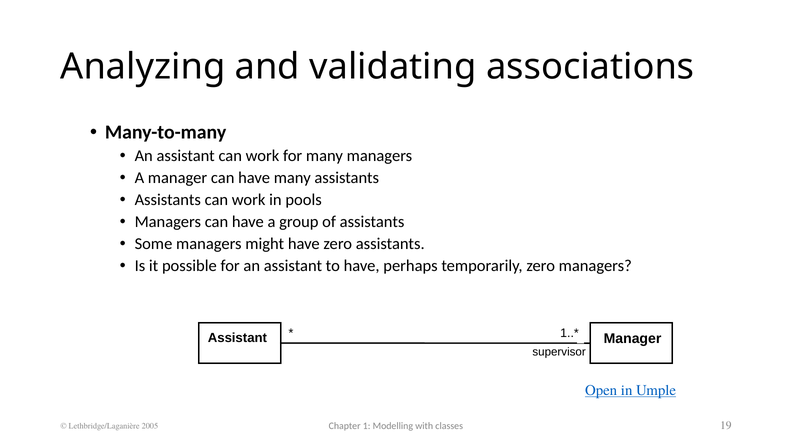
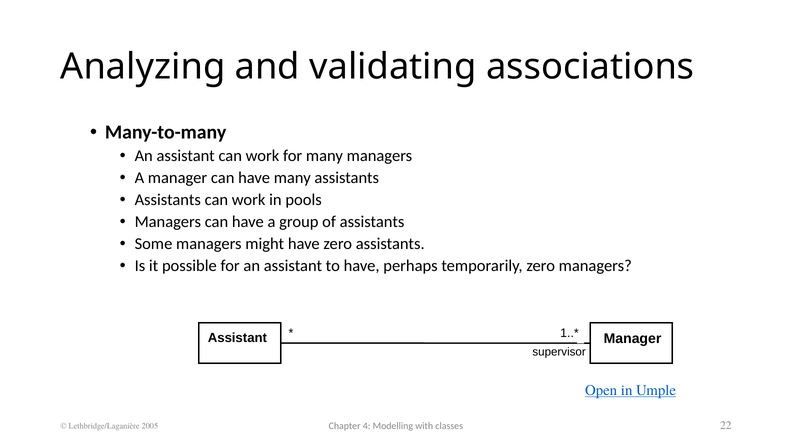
1: 1 -> 4 (367, 425)
19: 19 -> 22 (726, 425)
